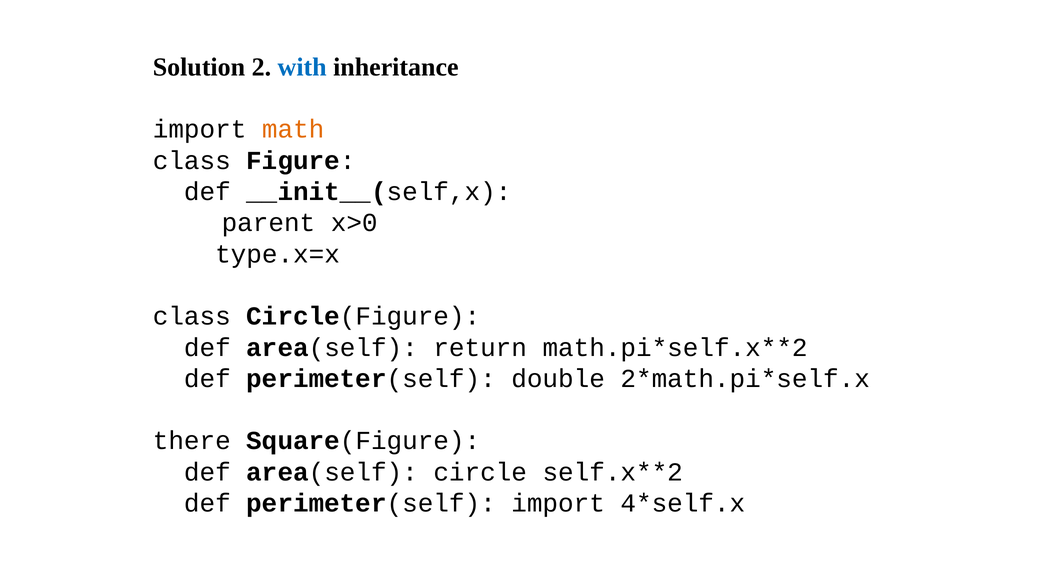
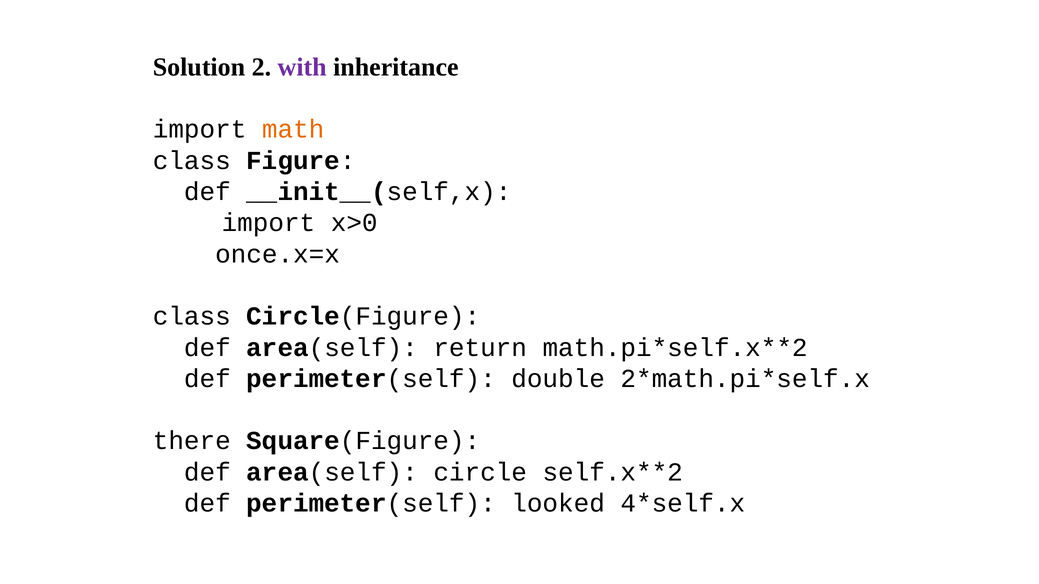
with colour: blue -> purple (302, 67)
parent: parent -> import (268, 223)
type.x=x: type.x=x -> once.x=x (278, 254)
perimeter(self import: import -> looked (558, 504)
